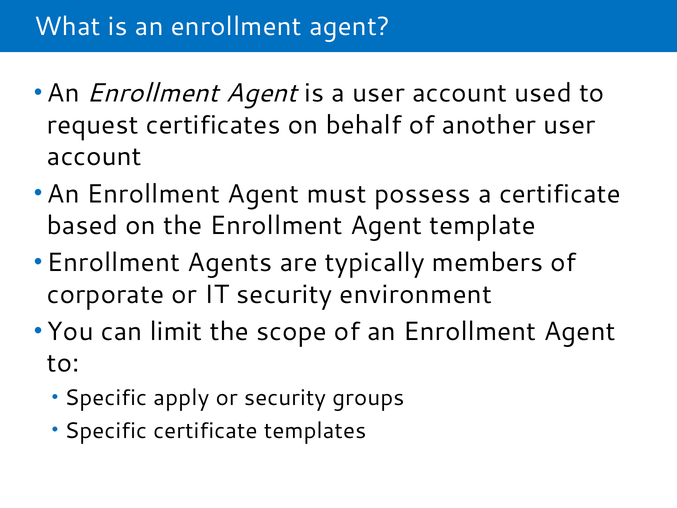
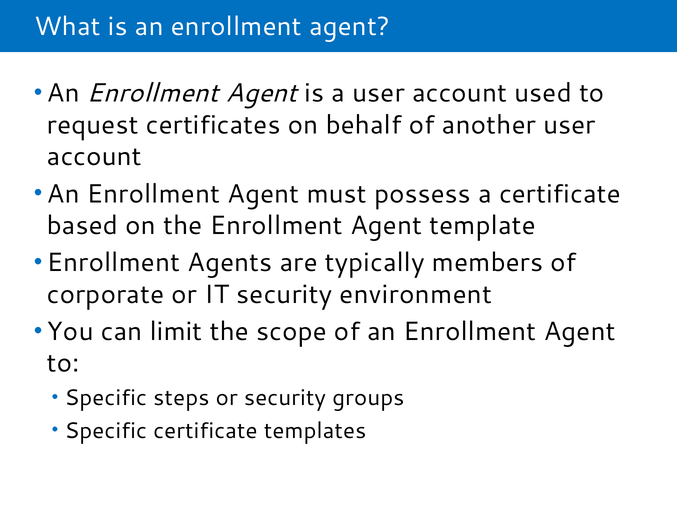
apply: apply -> steps (181, 398)
